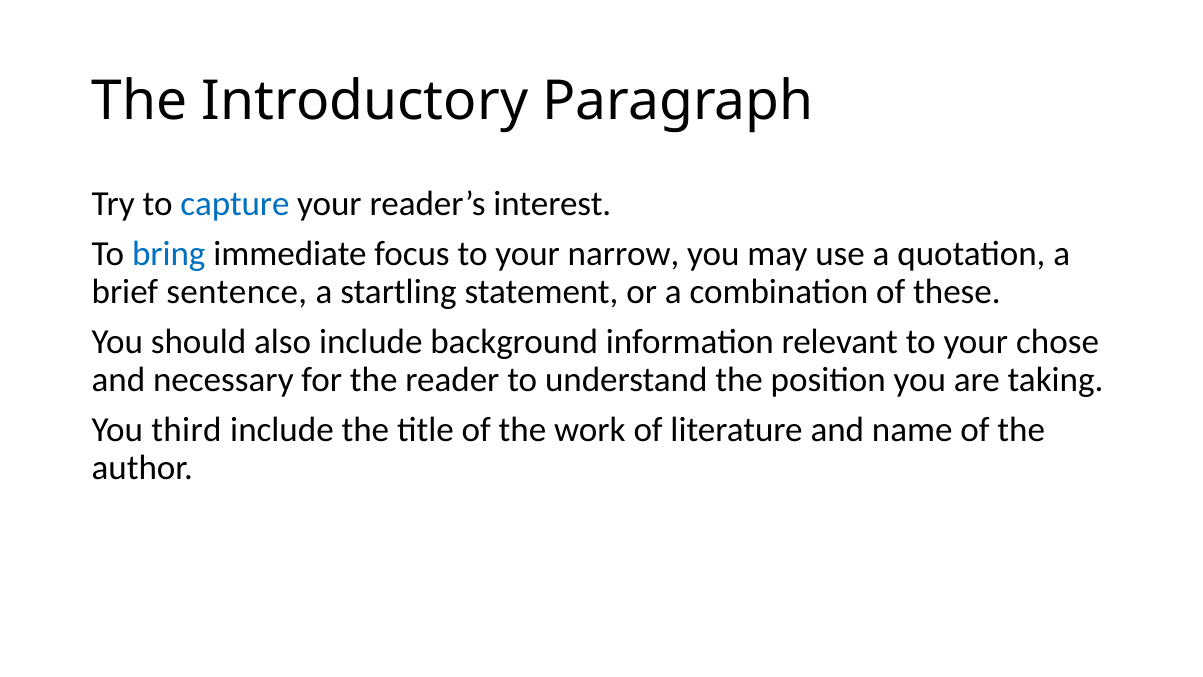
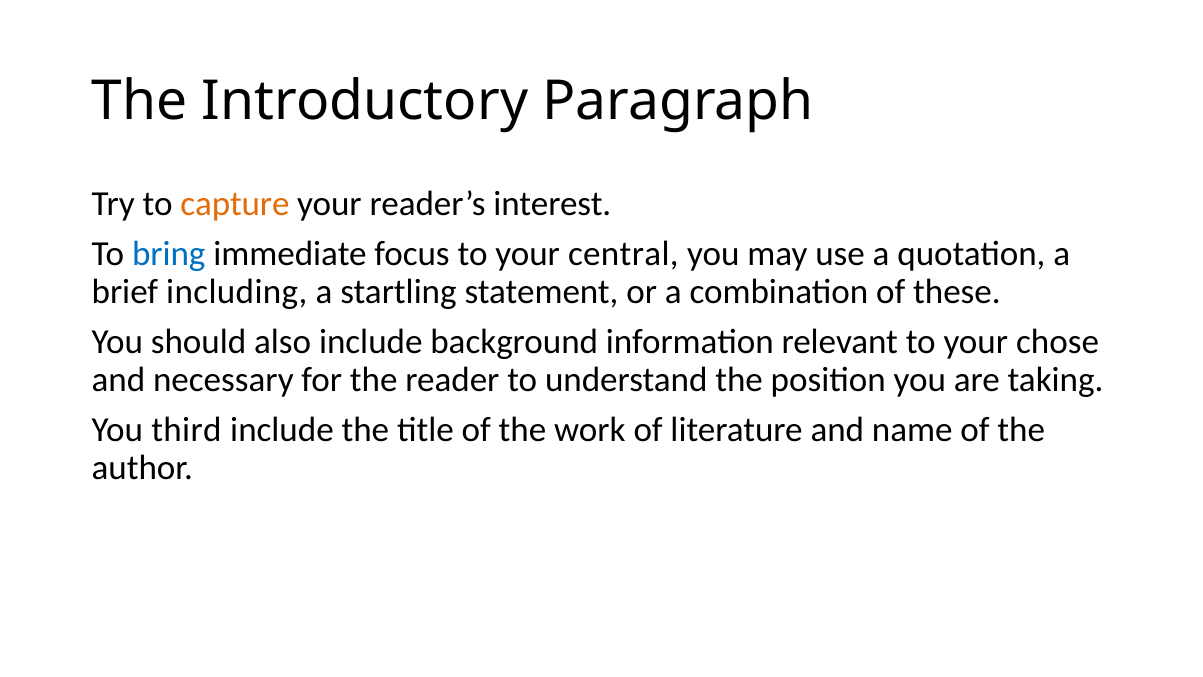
capture colour: blue -> orange (235, 203)
narrow: narrow -> central (623, 254)
sentence: sentence -> including (237, 292)
